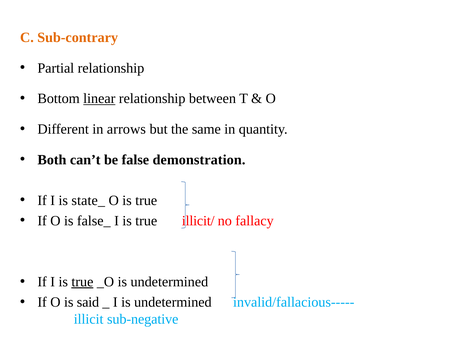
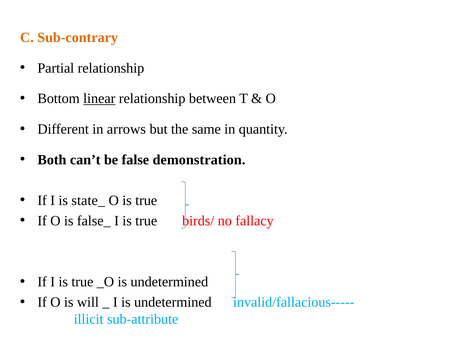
illicit/: illicit/ -> birds/ (198, 220)
true underline: present -> none (82, 281)
said: said -> will (88, 301)
sub-negative: sub-negative -> sub-attribute (143, 318)
